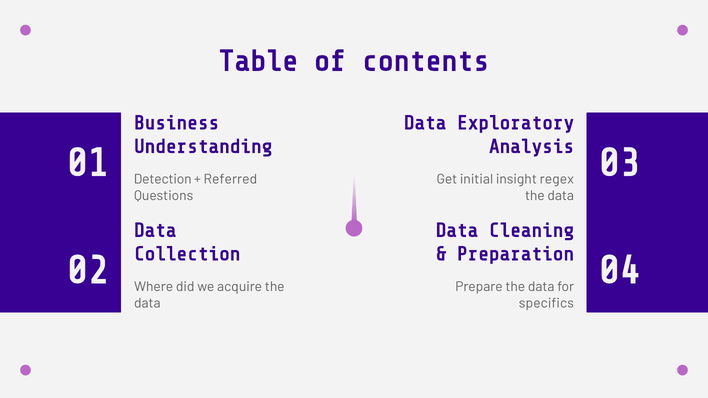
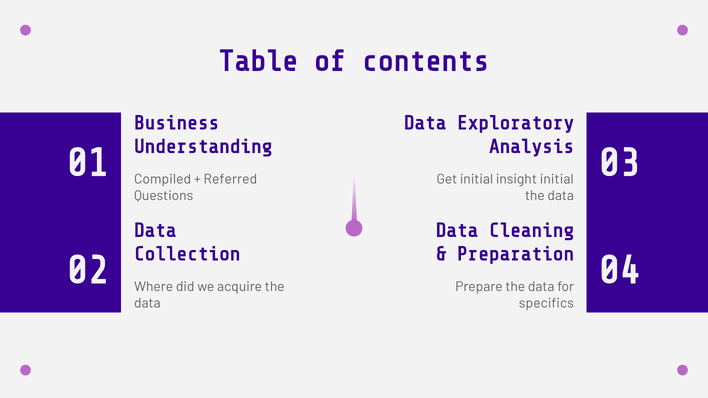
Detection: Detection -> Compiled (163, 179)
insight regex: regex -> initial (557, 179)
